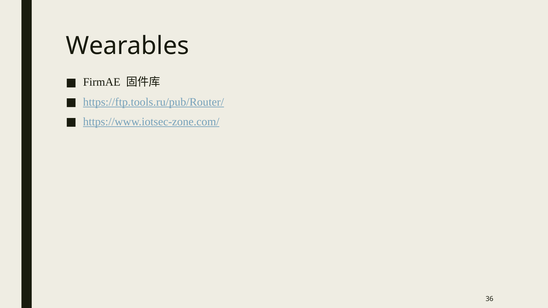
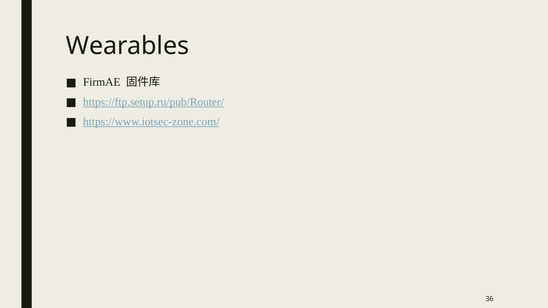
https://ftp.tools.ru/pub/Router/: https://ftp.tools.ru/pub/Router/ -> https://ftp.setup.ru/pub/Router/ (154, 102)
